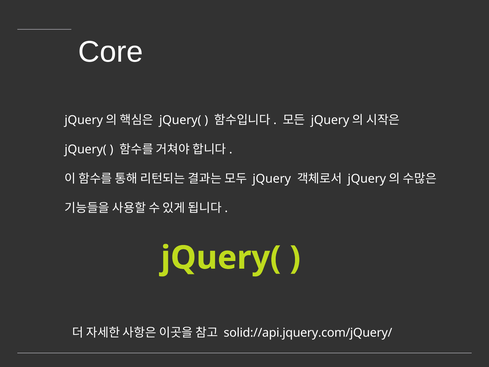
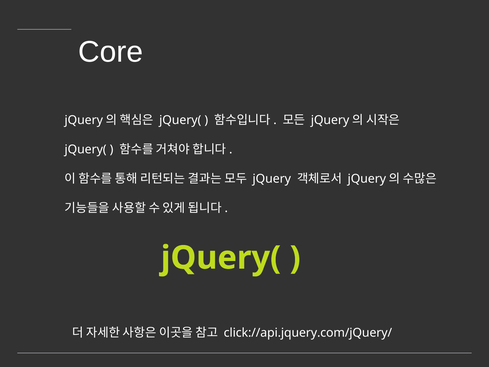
solid://api.jquery.com/jQuery/: solid://api.jquery.com/jQuery/ -> click://api.jquery.com/jQuery/ (308, 333)
